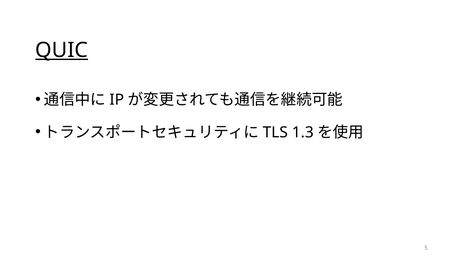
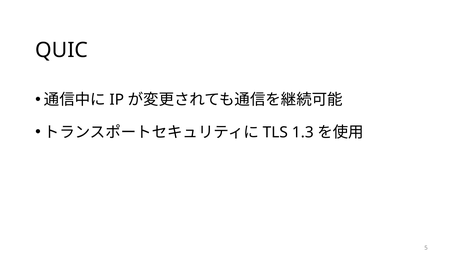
QUIC underline: present -> none (62, 50)
